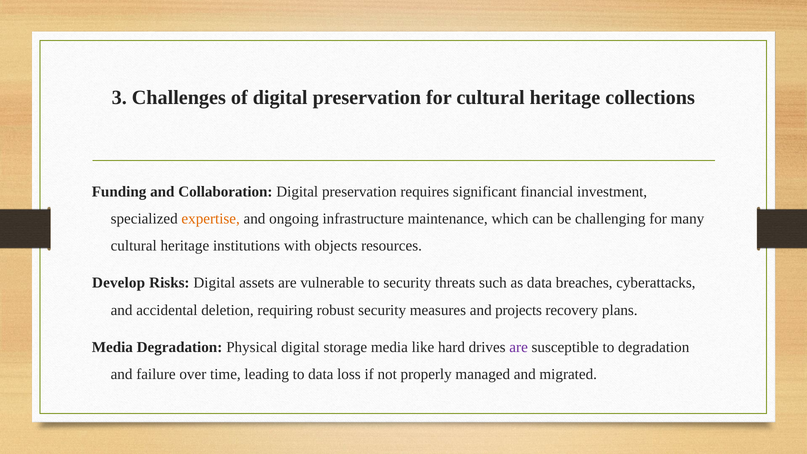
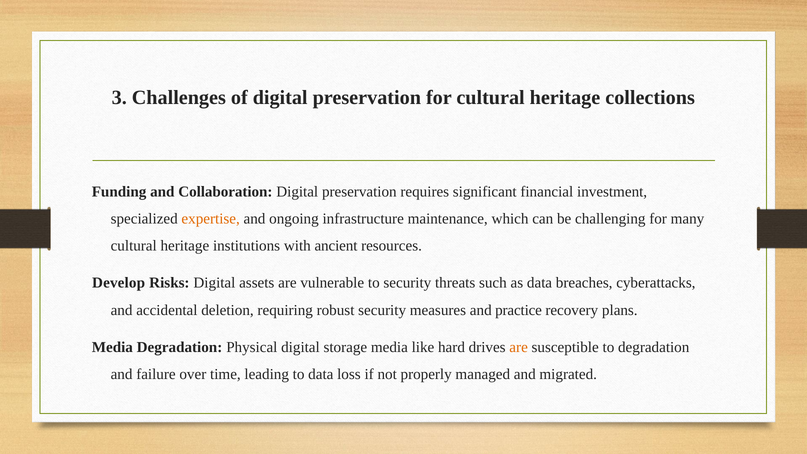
objects: objects -> ancient (336, 246)
projects: projects -> practice (519, 310)
are colour: purple -> orange (519, 347)
